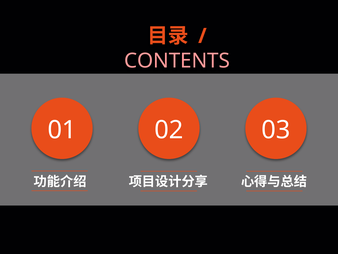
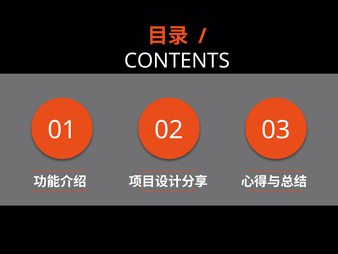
CONTENTS colour: pink -> white (177, 61)
